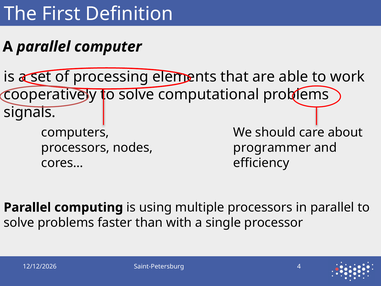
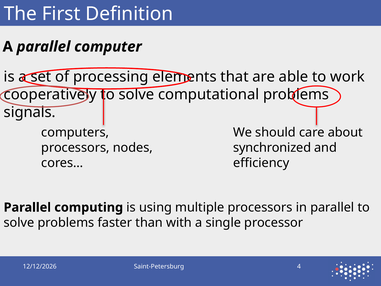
programmer: programmer -> synchronized (272, 147)
